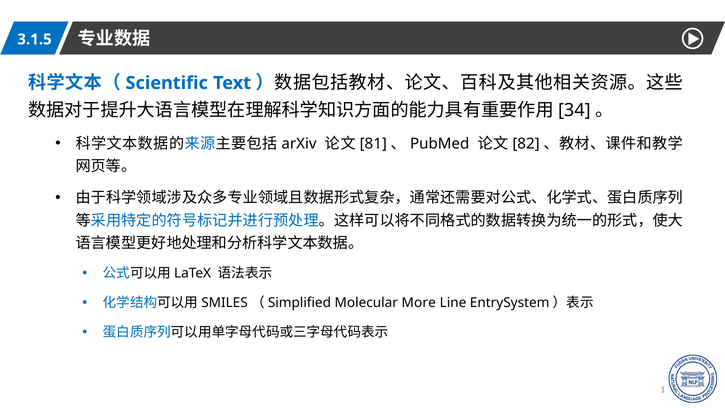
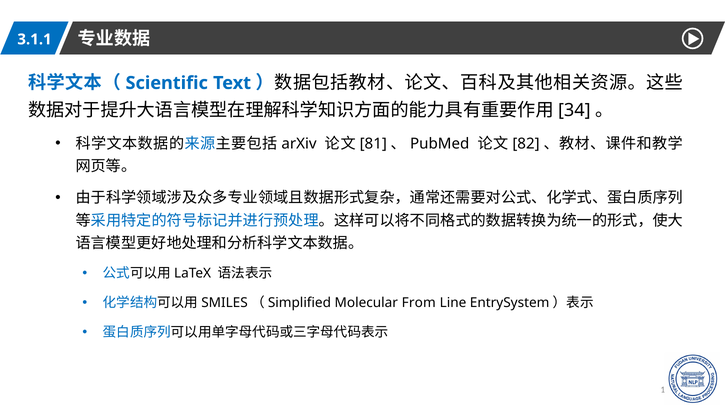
3.1.5: 3.1.5 -> 3.1.1 (35, 39)
More: More -> From (419, 303)
